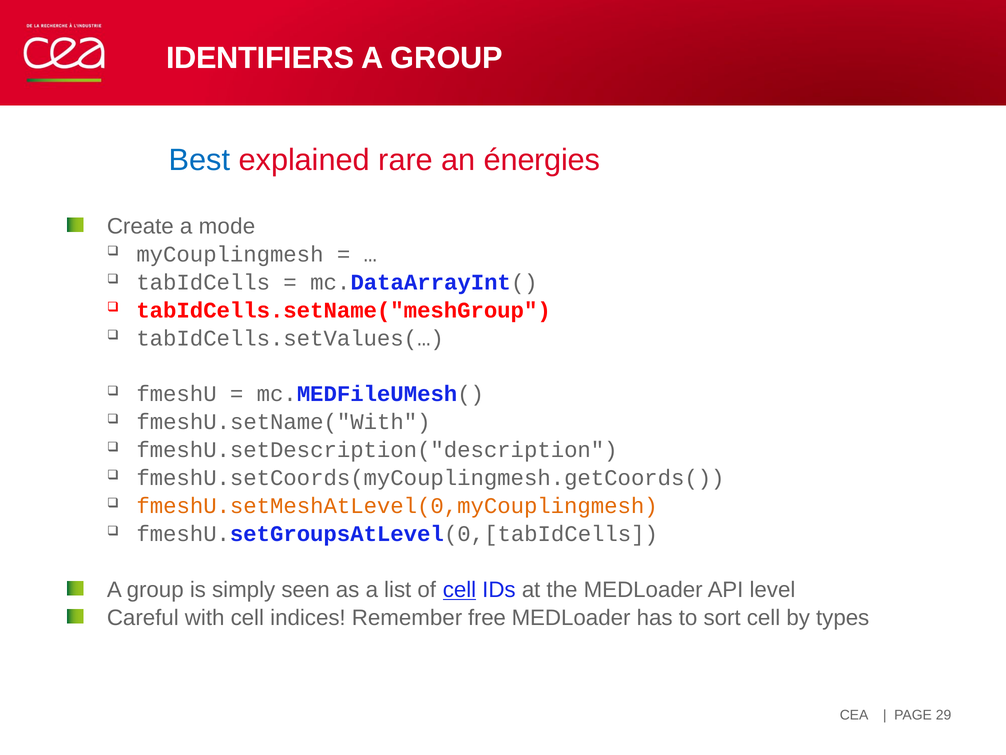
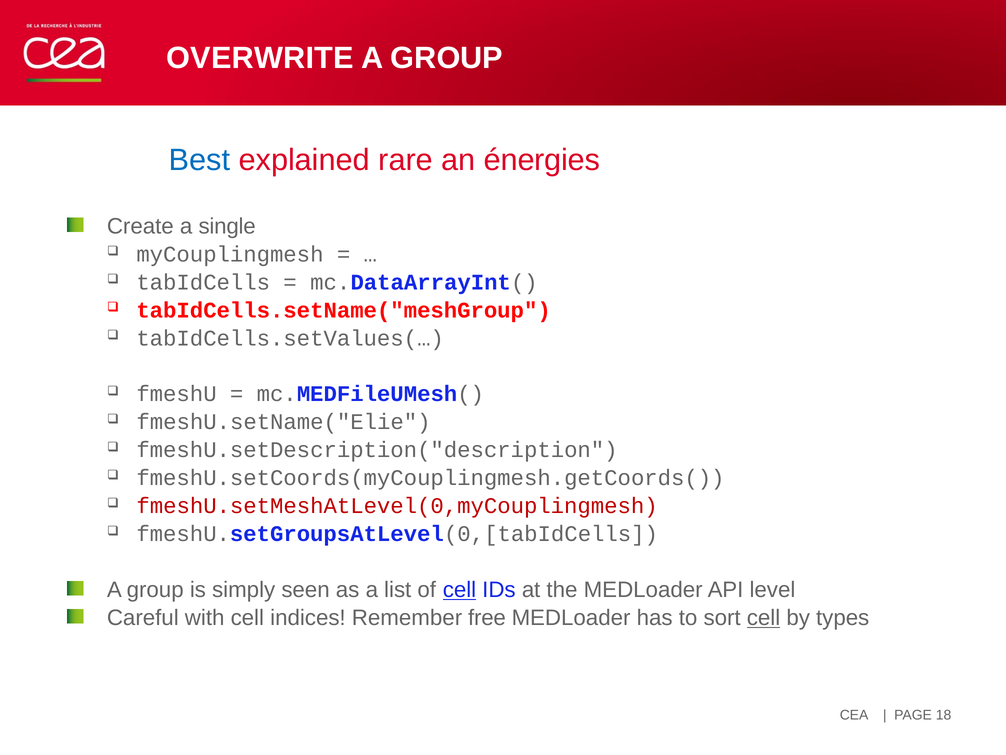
IDENTIFIERS: IDENTIFIERS -> OVERWRITE (260, 58)
mode: mode -> single (227, 226)
fmeshU.setName("With: fmeshU.setName("With -> fmeshU.setName("Elie (284, 422)
fmeshU.setMeshAtLevel(0,myCouplingmesh colour: orange -> red (397, 506)
cell underline: none -> present (764, 618)
29: 29 -> 18 (944, 715)
